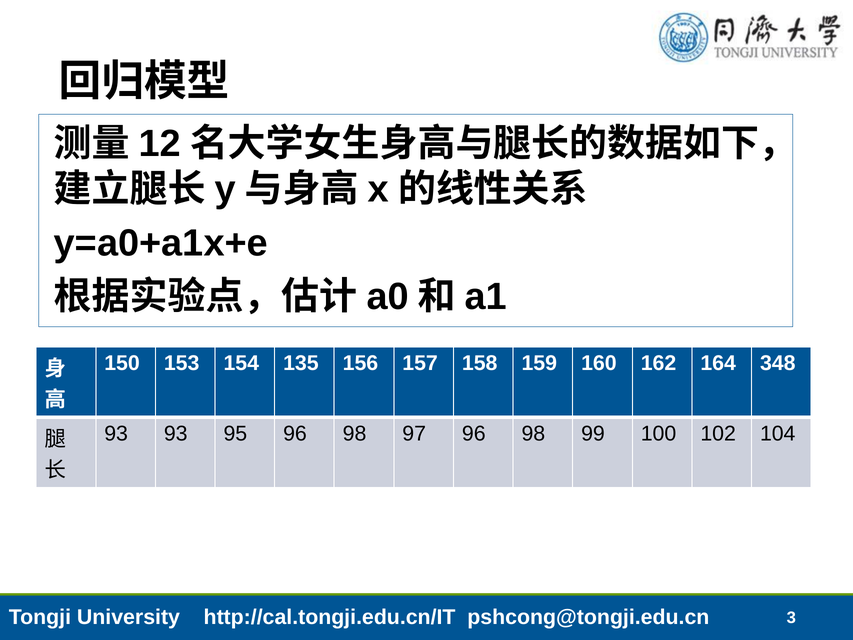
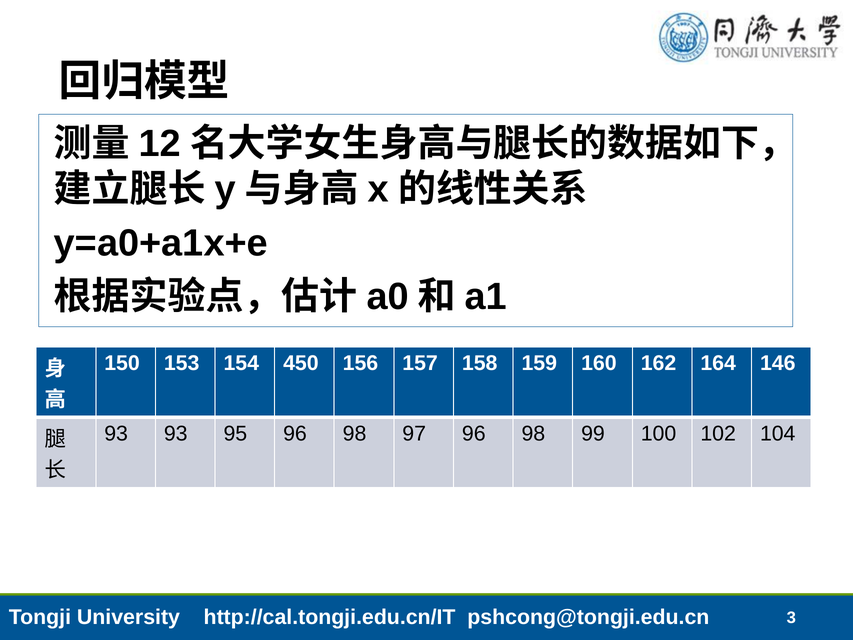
135: 135 -> 450 (301, 363)
348: 348 -> 146 (778, 363)
